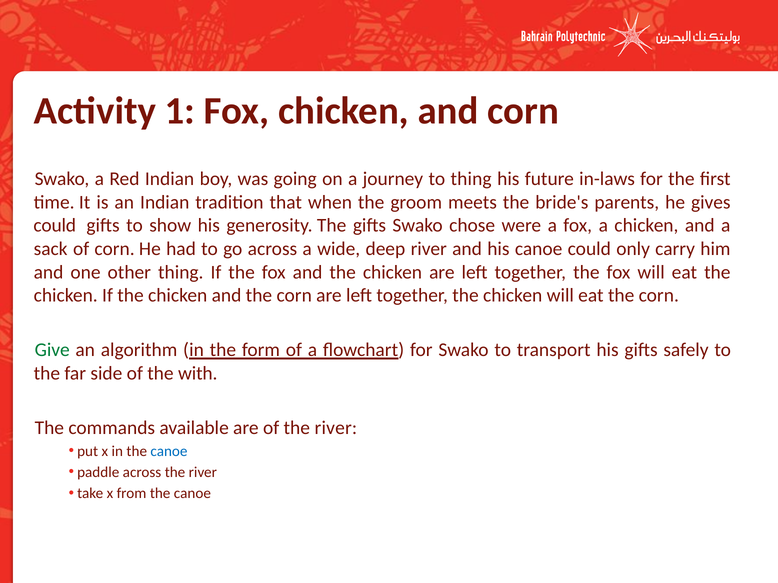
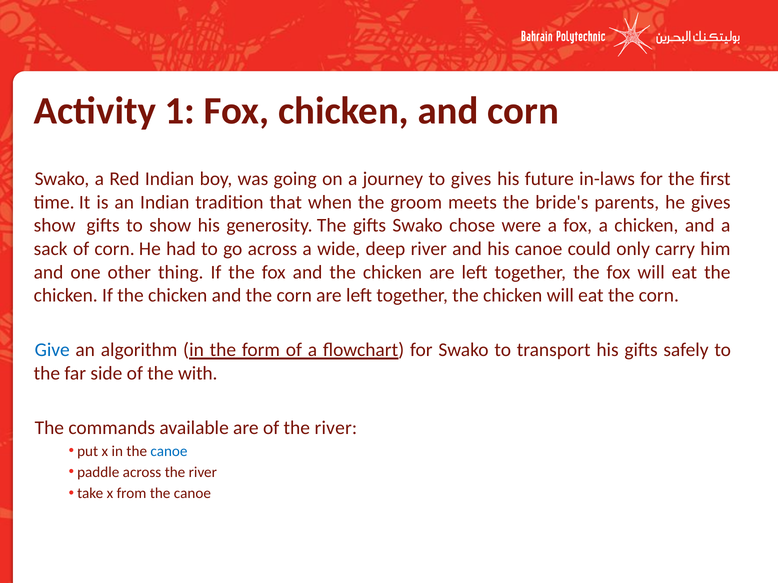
to thing: thing -> gives (471, 179)
could: could -> show (55, 226)
Give colour: green -> blue (52, 350)
